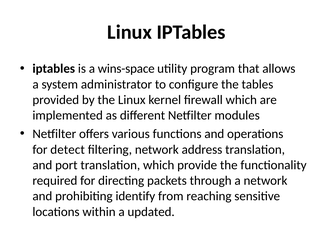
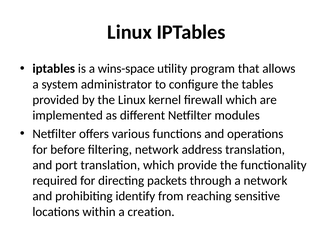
detect: detect -> before (68, 149)
updated: updated -> creation (151, 212)
